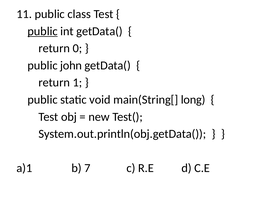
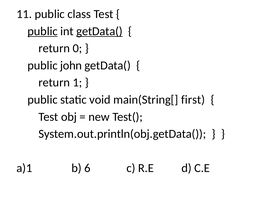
getData( underline: none -> present (99, 31)
long: long -> first (193, 100)
7: 7 -> 6 (87, 168)
